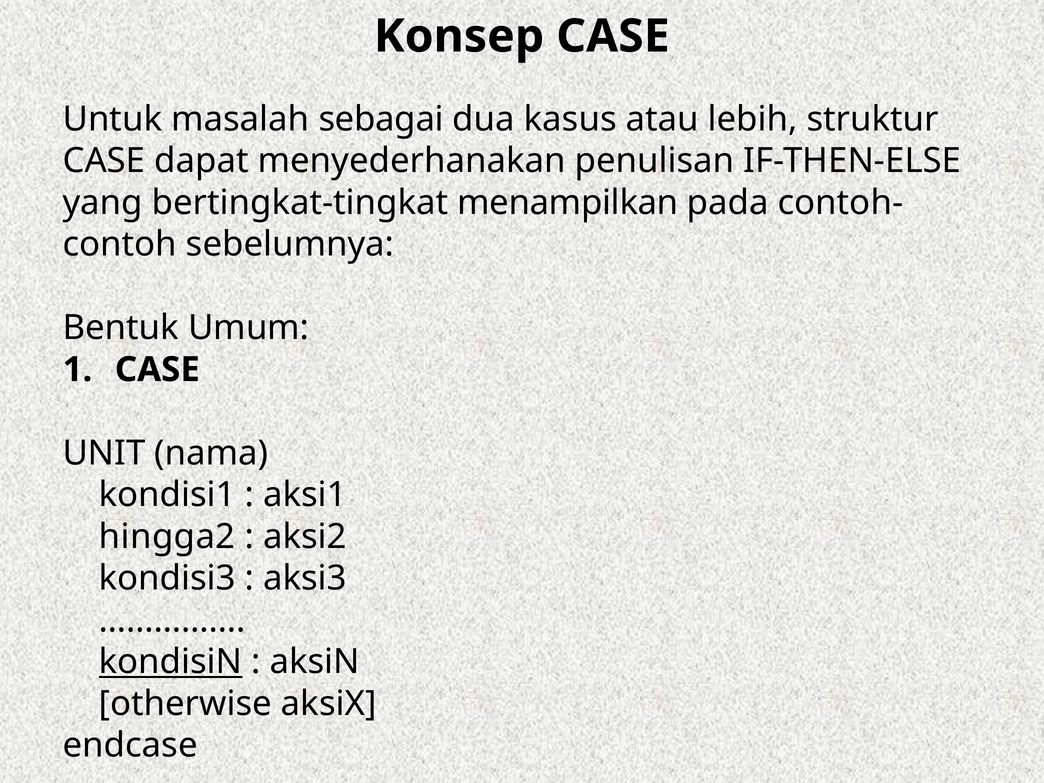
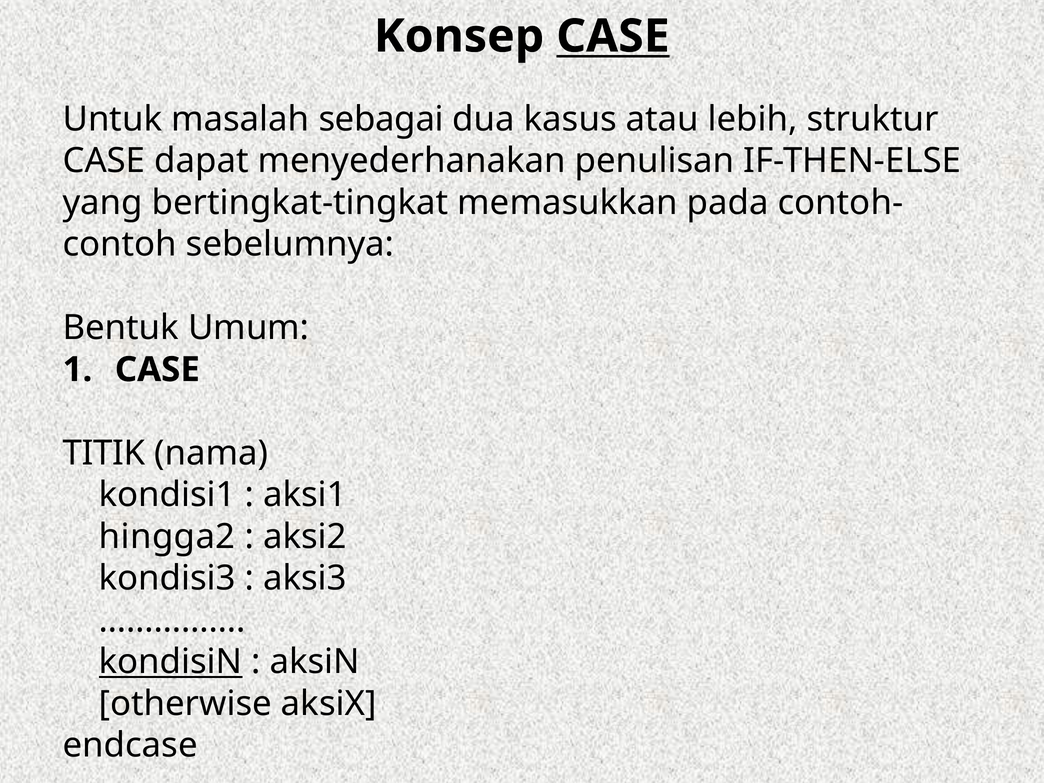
CASE underline: none -> present (613, 36)
menampilkan: menampilkan -> memasukkan (568, 203)
UNIT: UNIT -> TITIK (104, 453)
